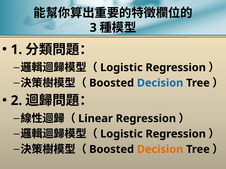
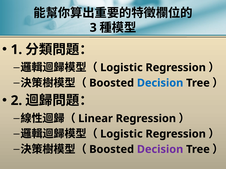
Decision colour: orange -> purple (160, 150)
